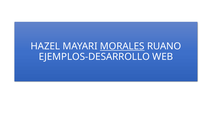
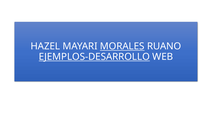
EJEMPLOS-DESARROLLO underline: none -> present (94, 57)
